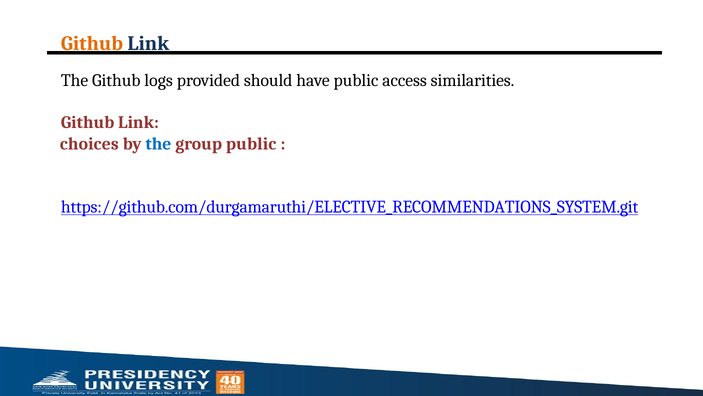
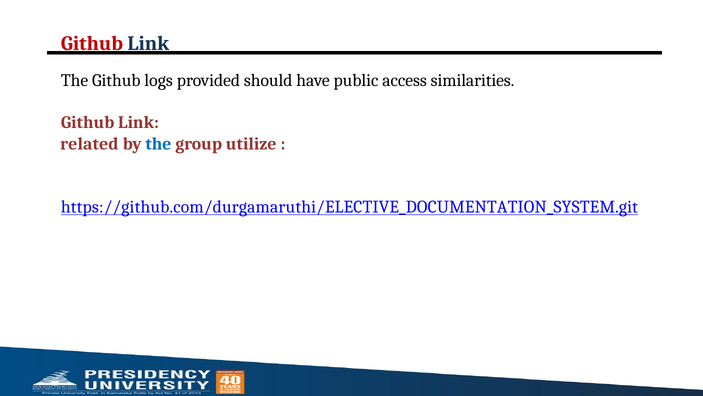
Github colour: orange -> red (92, 44)
choices: choices -> related (89, 144)
group public: public -> utilize (251, 144)
https://github.com/durgamaruthi/ELECTIVE_RECOMMENDATIONS_SYSTEM.git: https://github.com/durgamaruthi/ELECTIVE_RECOMMENDATIONS_SYSTEM.git -> https://github.com/durgamaruthi/ELECTIVE_DOCUMENTATION_SYSTEM.git (349, 207)
